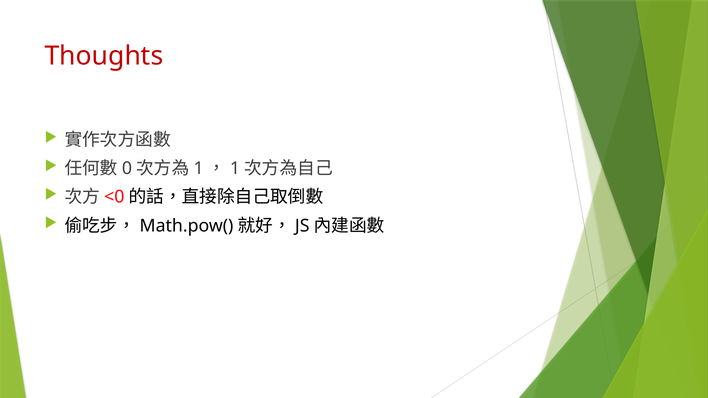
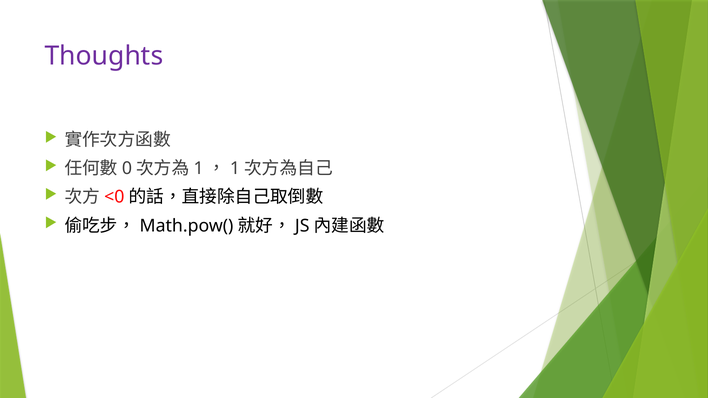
Thoughts colour: red -> purple (104, 56)
